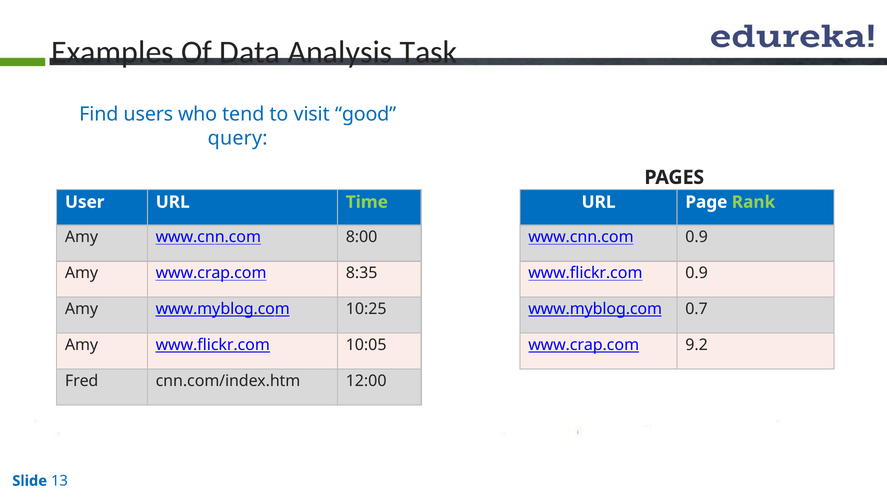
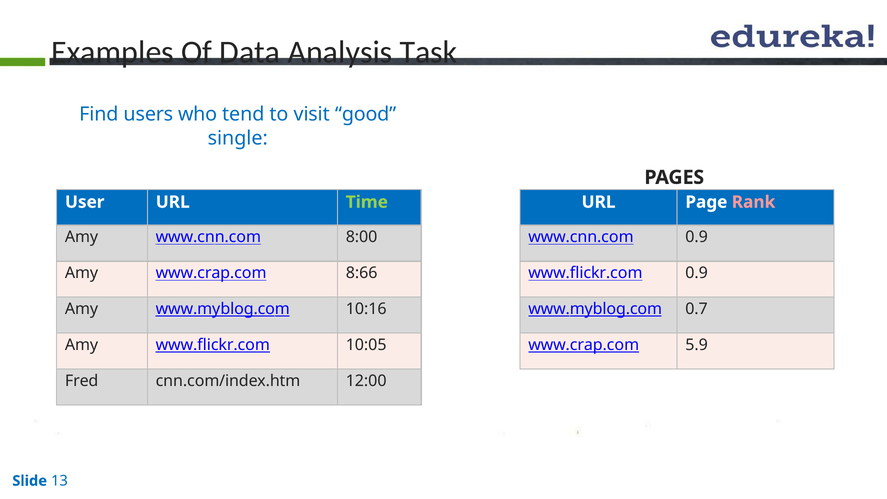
query: query -> single (238, 138)
Rank colour: light green -> pink (754, 202)
8:35: 8:35 -> 8:66 (362, 273)
10:25: 10:25 -> 10:16 (366, 309)
9.2: 9.2 -> 5.9 (697, 345)
